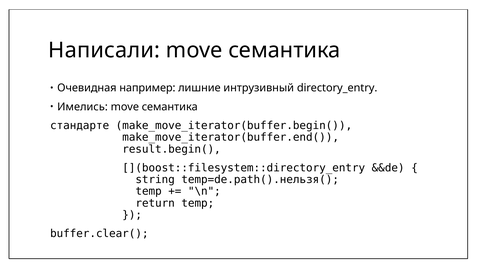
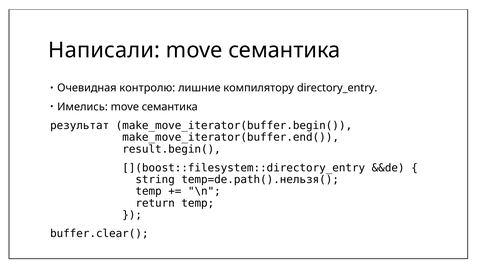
например: например -> контролю (147, 88)
интрузивный: интрузивный -> компилятору (259, 88)
стандарте: стандарте -> результат (80, 126)
